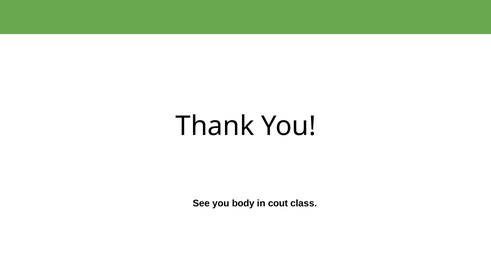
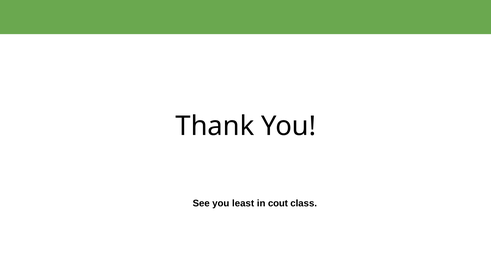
body: body -> least (243, 204)
